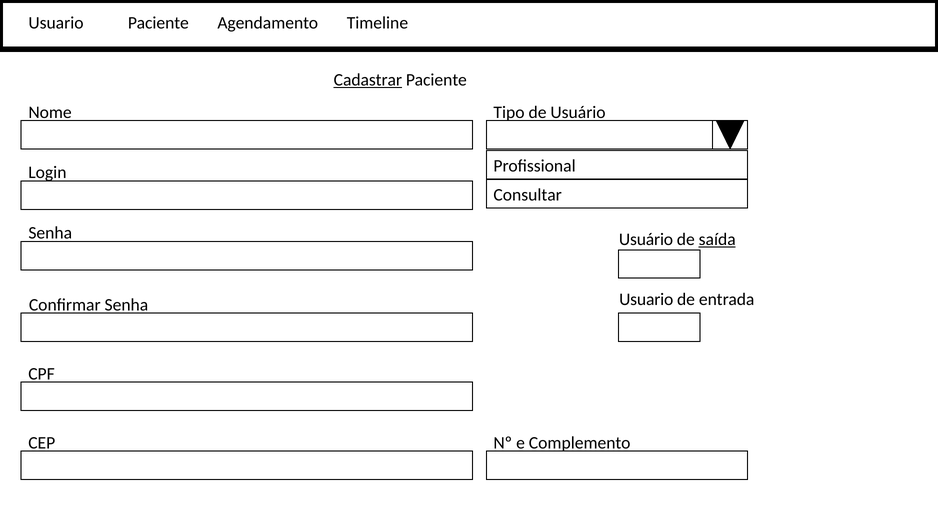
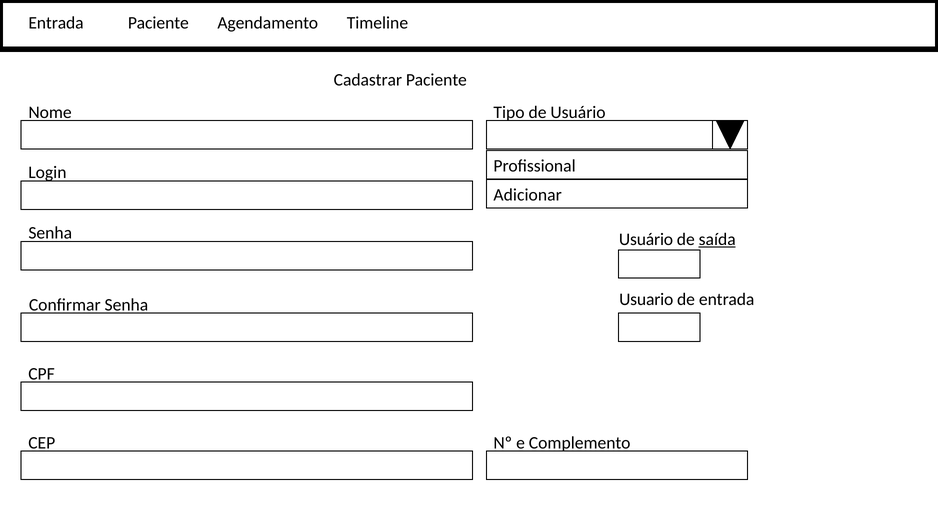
Usuario: Usuario -> Entrada (56, 23)
Cadastrar underline: present -> none (368, 80)
Consultar: Consultar -> Adicionar (528, 195)
